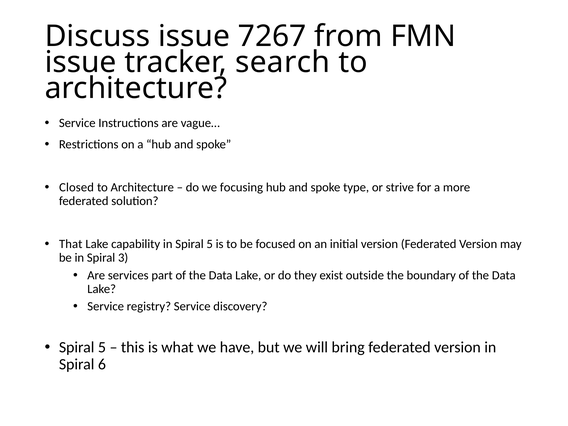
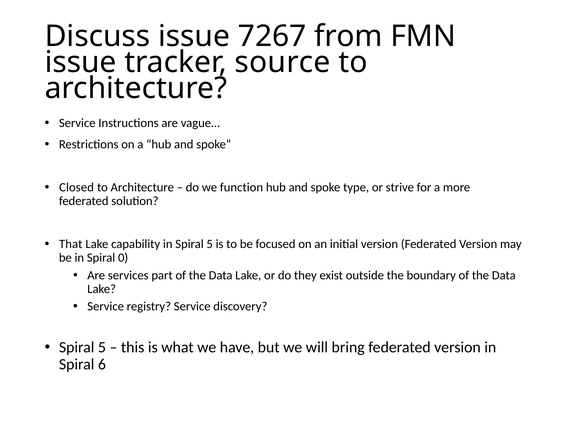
search: search -> source (283, 62)
focusing: focusing -> function (241, 188)
3: 3 -> 0 (123, 258)
